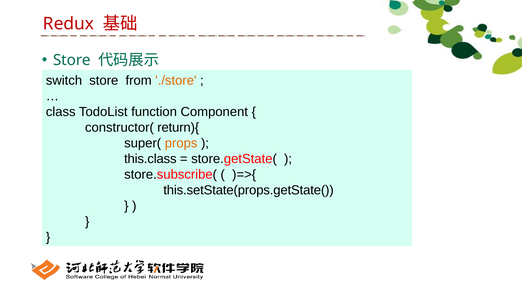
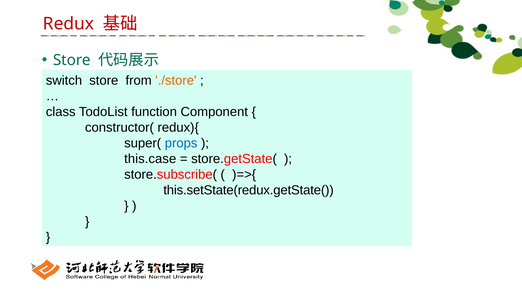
return){: return){ -> redux){ (178, 127)
props colour: orange -> blue (181, 143)
this.class: this.class -> this.case (150, 159)
this.setState(props.getState(: this.setState(props.getState( -> this.setState(redux.getState( (249, 190)
